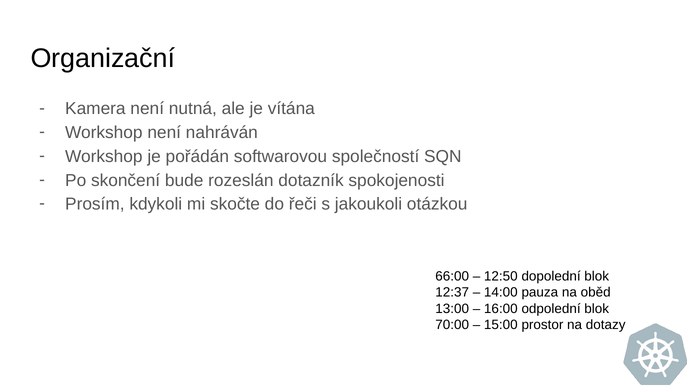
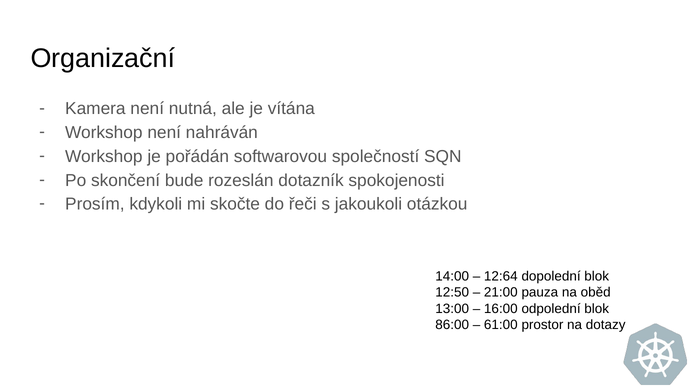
66:00: 66:00 -> 14:00 (452, 277)
12:50: 12:50 -> 12:64 (501, 277)
12:37: 12:37 -> 12:50 (452, 293)
14:00: 14:00 -> 21:00 (501, 293)
70:00: 70:00 -> 86:00 (452, 325)
15:00: 15:00 -> 61:00 (501, 325)
